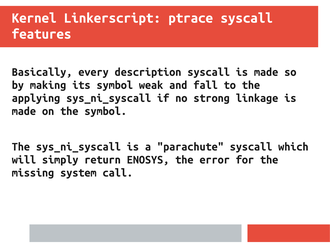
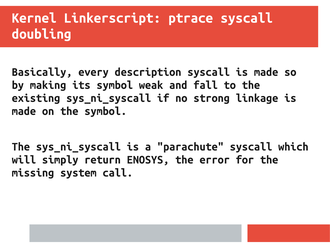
features: features -> doubling (42, 34)
applying: applying -> existing (36, 98)
